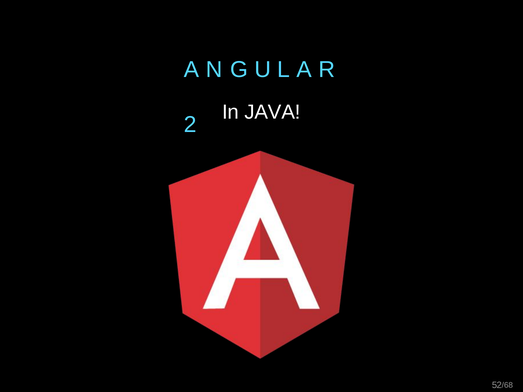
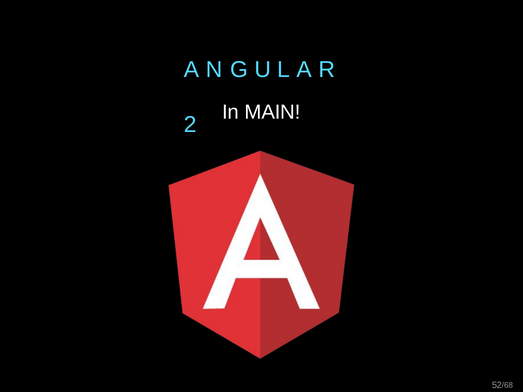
JAVA: JAVA -> MAIN (272, 112)
